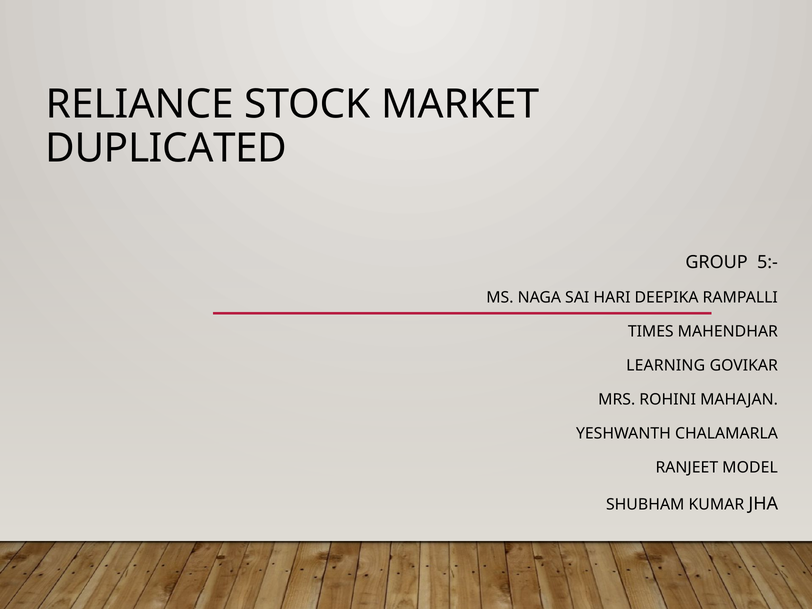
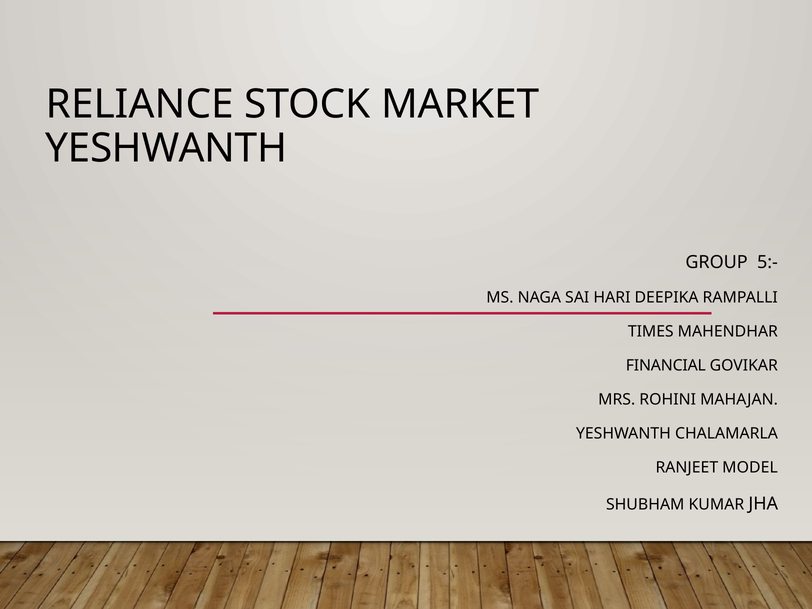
DUPLICATED: DUPLICATED -> YESHWANTH (166, 148)
LEARNING: LEARNING -> FINANCIAL (666, 366)
